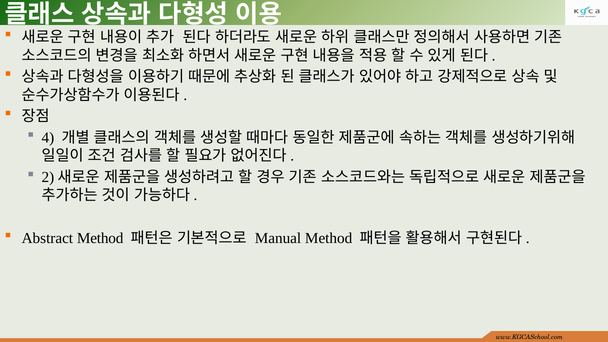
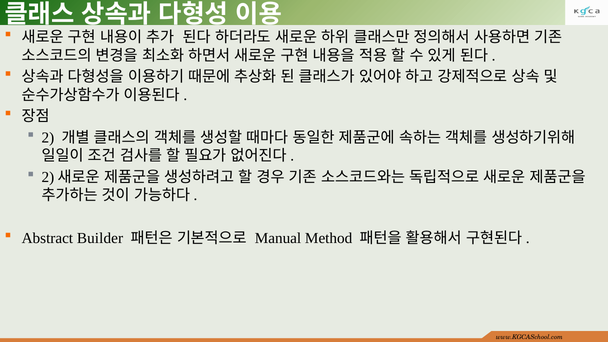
4: 4 -> 2 (48, 138)
Abstract Method: Method -> Builder (100, 238)
